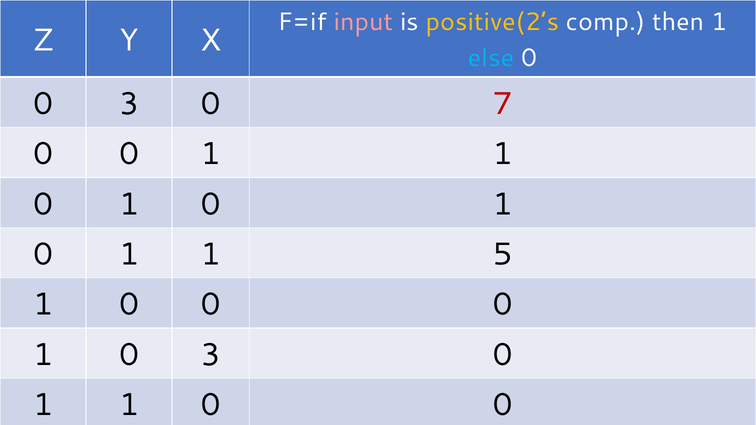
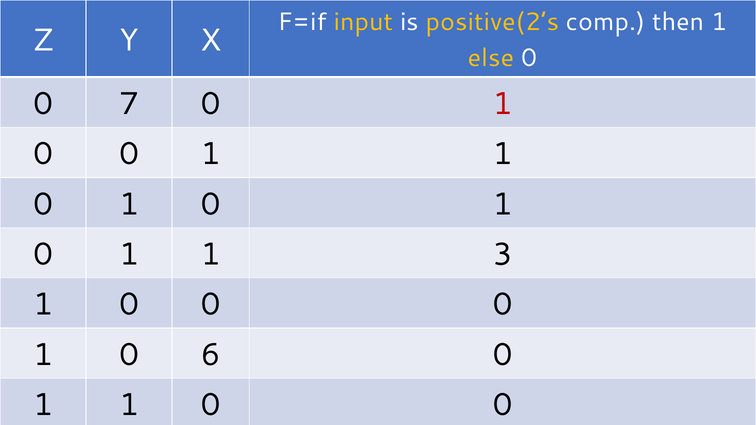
input colour: pink -> yellow (363, 22)
else colour: light blue -> yellow (491, 58)
3: 3 -> 7 (129, 104)
7: 7 -> 1 (503, 104)
5: 5 -> 3 (503, 255)
1 0 3: 3 -> 6 (211, 355)
